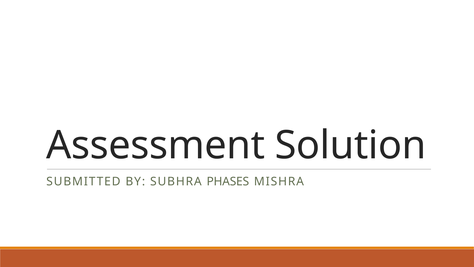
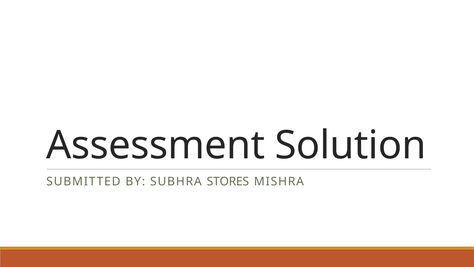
PHASES: PHASES -> STORES (228, 181)
